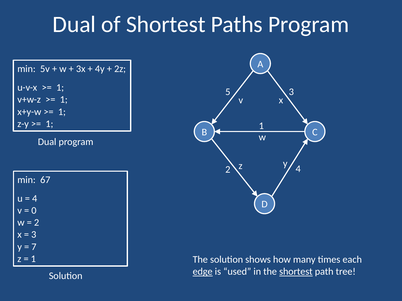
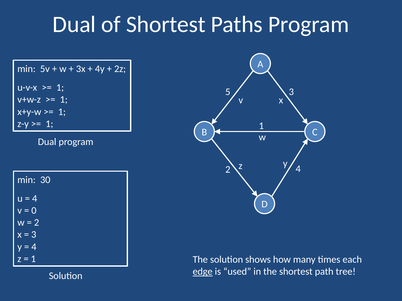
67: 67 -> 30 (45, 180)
7: 7 -> 4 (34, 247)
shortest underline: present -> none (296, 272)
